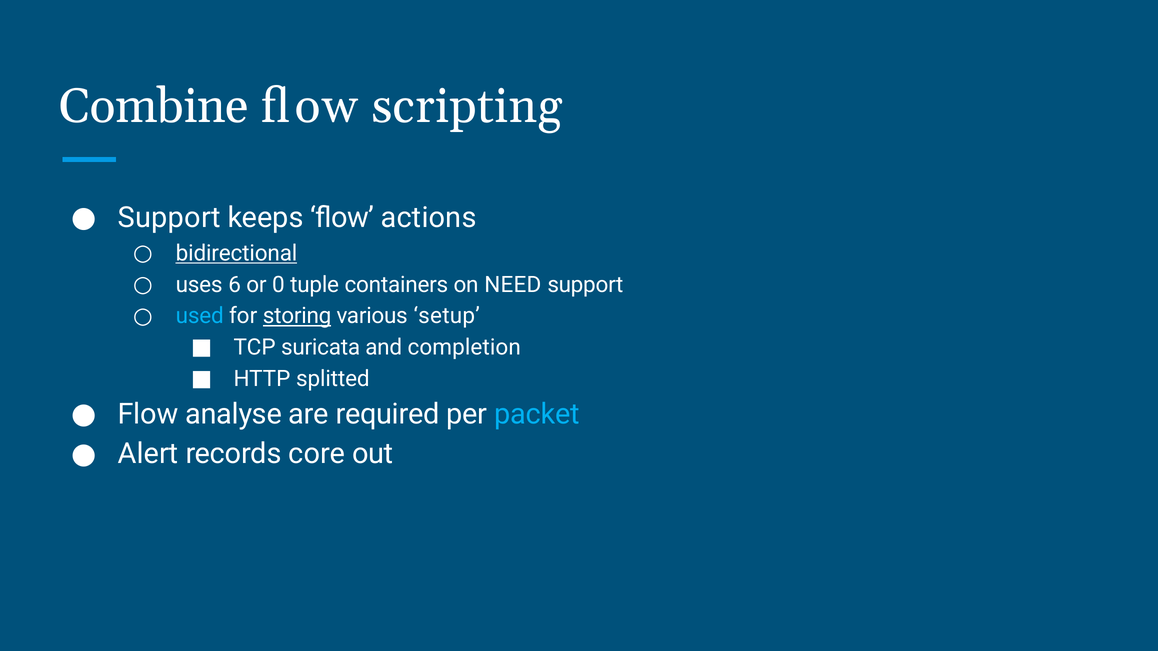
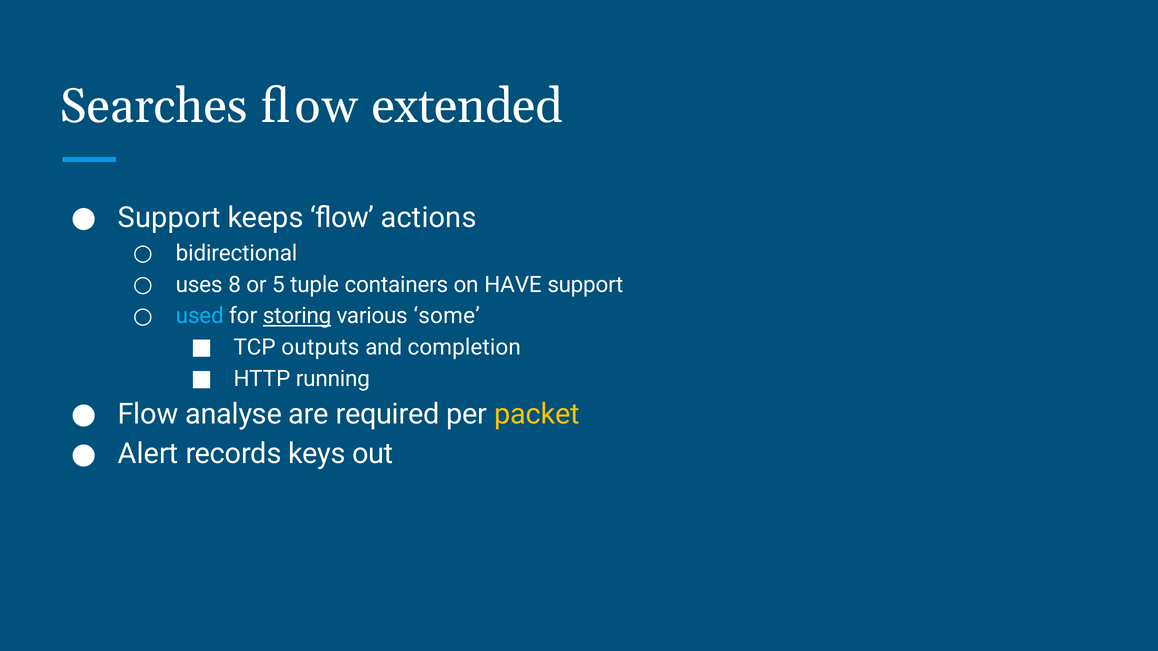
Combine: Combine -> Searches (154, 106)
scripting: scripting -> extended (467, 106)
bidirectional underline: present -> none (237, 253)
6: 6 -> 8 (235, 285)
0: 0 -> 5 (278, 285)
NEED: NEED -> HAVE (513, 285)
setup: setup -> some (447, 316)
suricata: suricata -> outputs (320, 348)
splitted: splitted -> running (333, 379)
packet colour: light blue -> yellow (537, 414)
core: core -> keys (317, 454)
